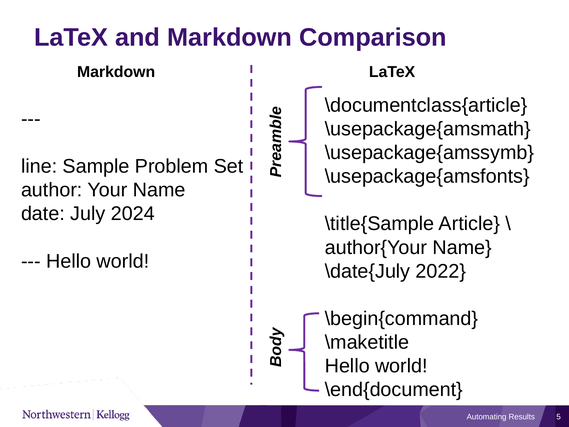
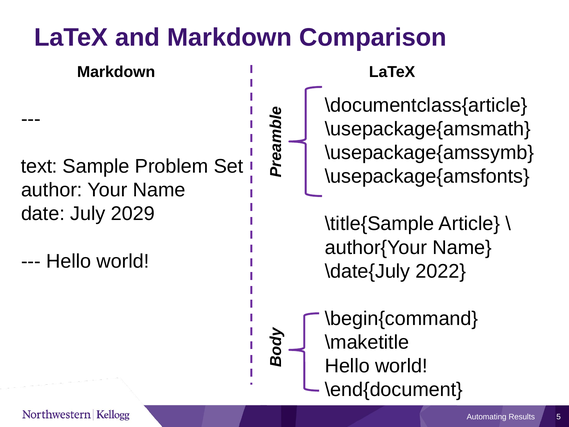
line: line -> text (39, 166)
2024: 2024 -> 2029 (133, 214)
